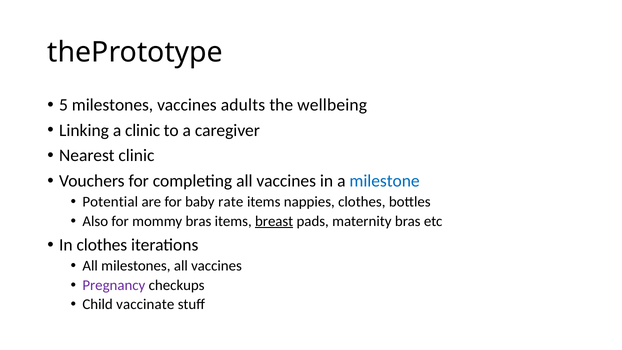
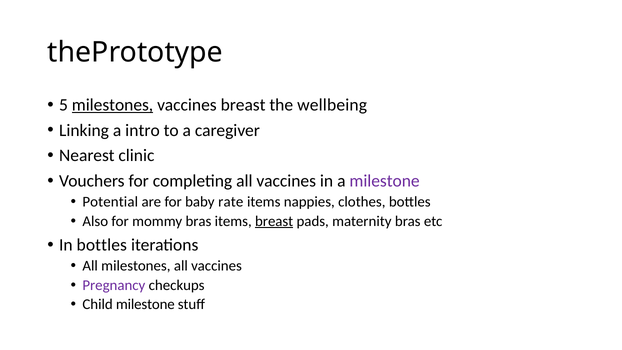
milestones underline: none -> present (113, 105)
vaccines adults: adults -> breast (243, 105)
a clinic: clinic -> intro (143, 130)
milestone colour: blue -> purple (385, 181)
In clothes: clothes -> bottles (102, 245)
Child vaccinate: vaccinate -> milestone (145, 304)
